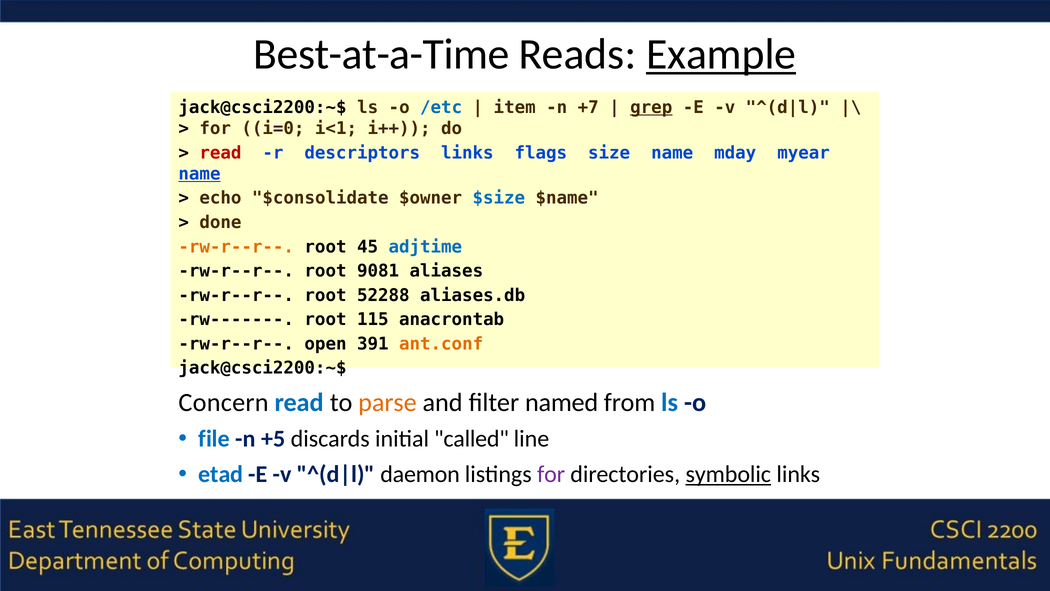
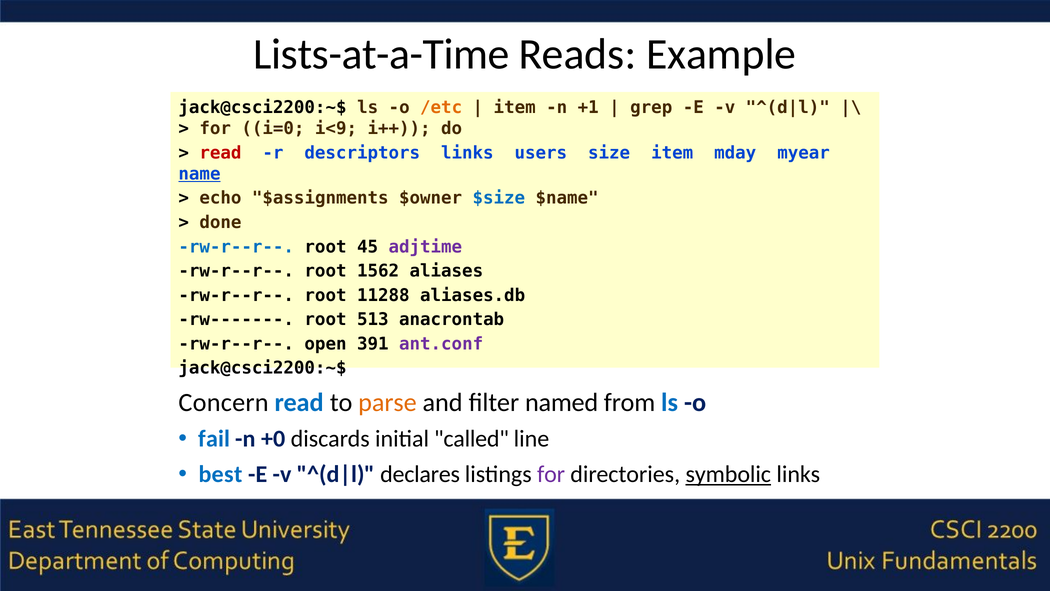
Best-at-a-Time: Best-at-a-Time -> Lists-at-a-Time (381, 54)
Example underline: present -> none (721, 54)
/etc colour: blue -> orange (441, 108)
+7: +7 -> +1 (588, 108)
grep underline: present -> none (651, 108)
i<1: i<1 -> i<9 (336, 129)
flags: flags -> users (541, 153)
size name: name -> item (672, 153)
$consolidate: $consolidate -> $assignments (320, 198)
rw-r--r-- colour: orange -> blue (236, 247)
adjtime colour: blue -> purple (425, 247)
9081: 9081 -> 1562 (378, 271)
52288: 52288 -> 11288 (383, 295)
115: 115 -> 513 (373, 319)
ant.conf colour: orange -> purple (441, 344)
file: file -> fail (214, 439)
+5: +5 -> +0 (273, 439)
etad: etad -> best (221, 474)
daemon: daemon -> declares (420, 474)
